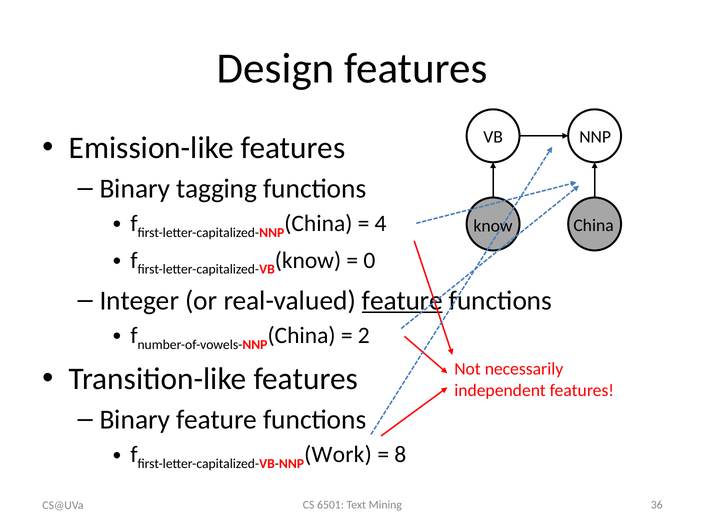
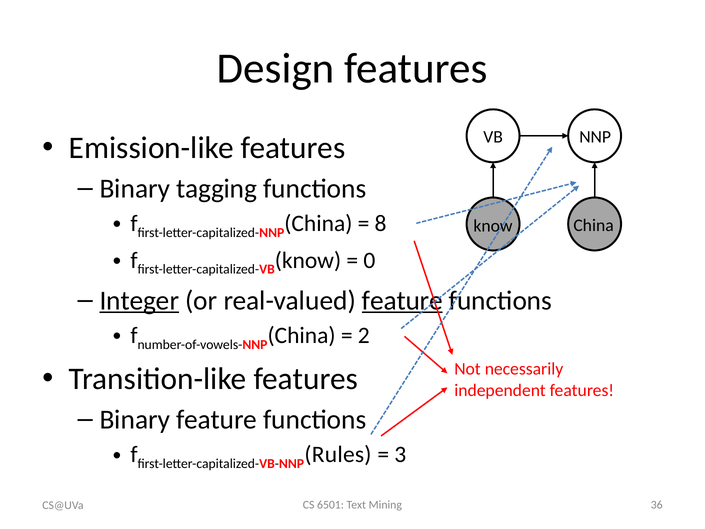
4: 4 -> 8 (381, 223)
Integer underline: none -> present (139, 300)
Work: Work -> Rules (338, 454)
8: 8 -> 3 (400, 454)
